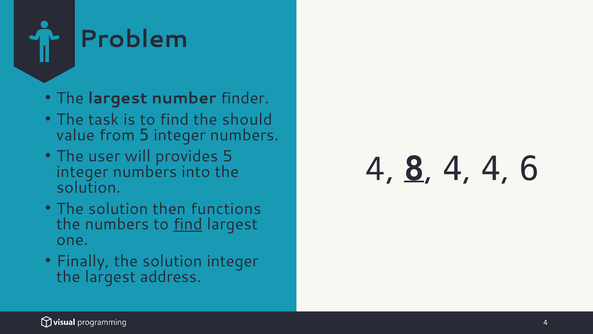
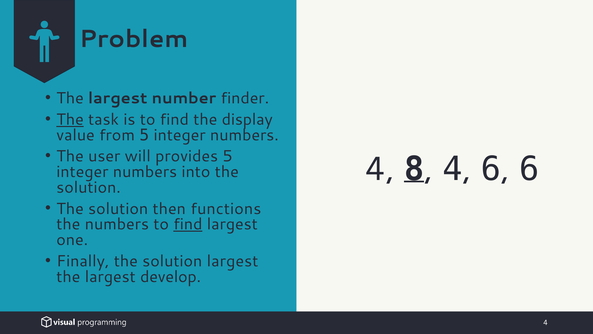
The underline: none -> present (70, 119)
should: should -> display (247, 119)
4: 4 -> 6 (491, 169)
solution integer: integer -> largest (233, 261)
address: address -> develop (171, 276)
